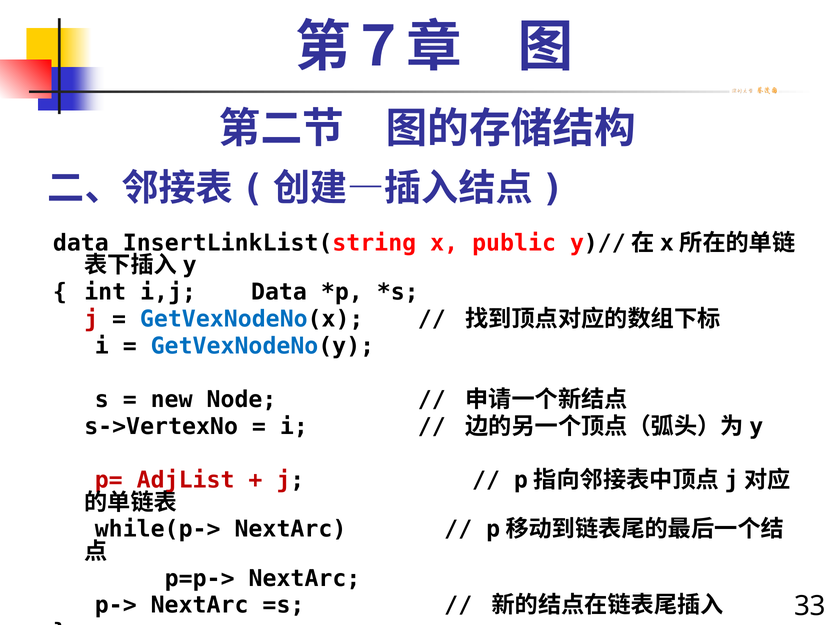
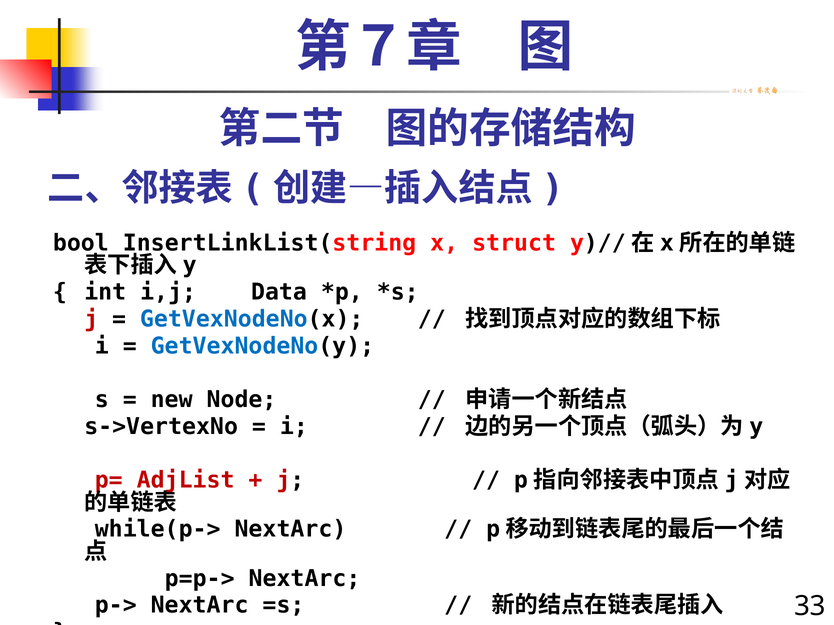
data: data -> bool (81, 243)
public: public -> struct (514, 243)
